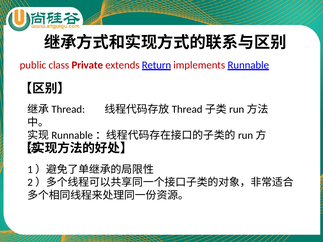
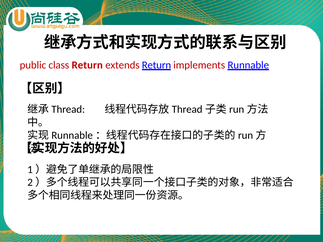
class Private: Private -> Return (87, 65)
